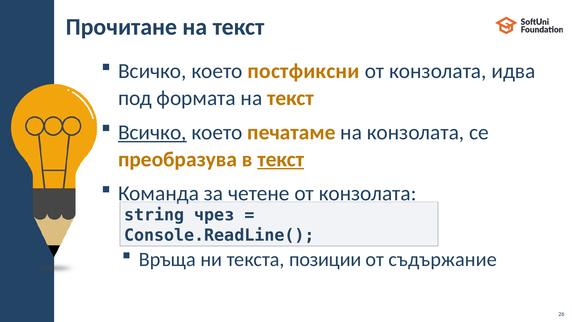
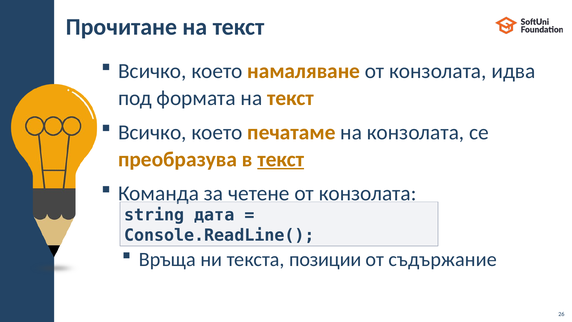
постфиксни: постфиксни -> намаляване (304, 71)
Всичко underline: present -> none (152, 132)
чрез: чрез -> дата (214, 215)
